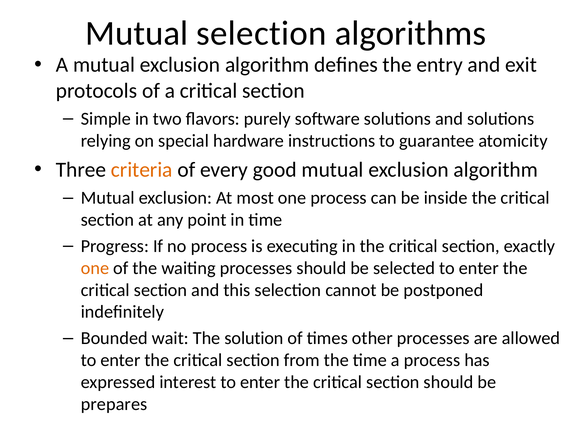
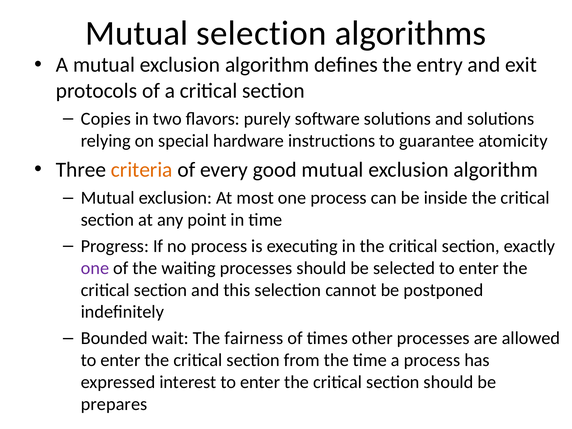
Simple: Simple -> Copies (106, 119)
one colour: orange -> purple (95, 268)
solution: solution -> fairness (254, 338)
